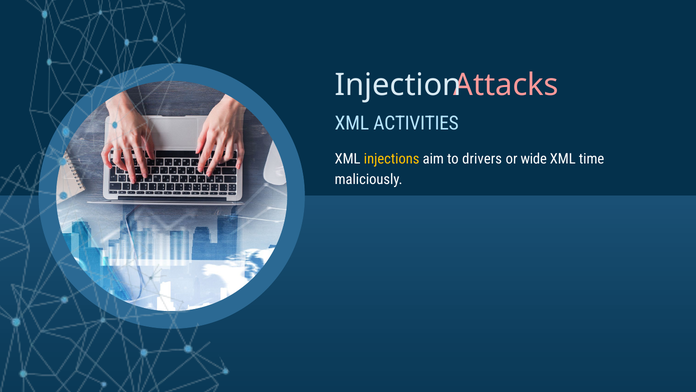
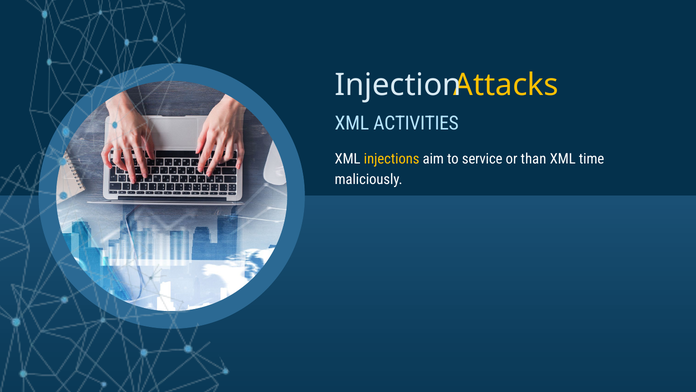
Attacks colour: pink -> yellow (506, 85)
drivers: drivers -> service (482, 159)
wide: wide -> than (534, 159)
